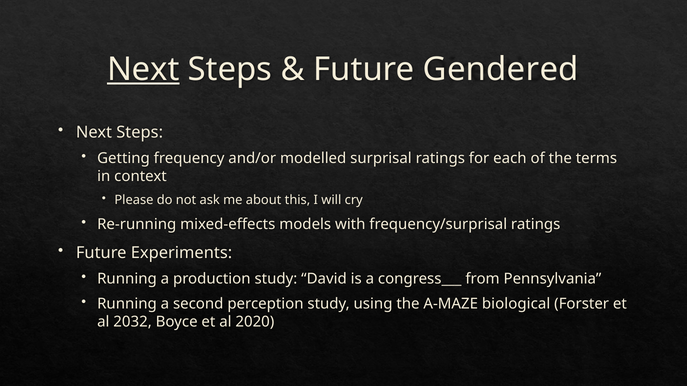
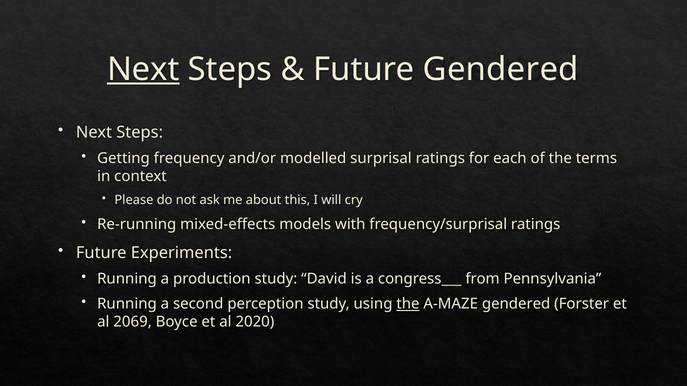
the underline: none -> present (408, 304)
A-MAZE biological: biological -> gendered (516, 304)
2032: 2032 -> 2069 (133, 322)
